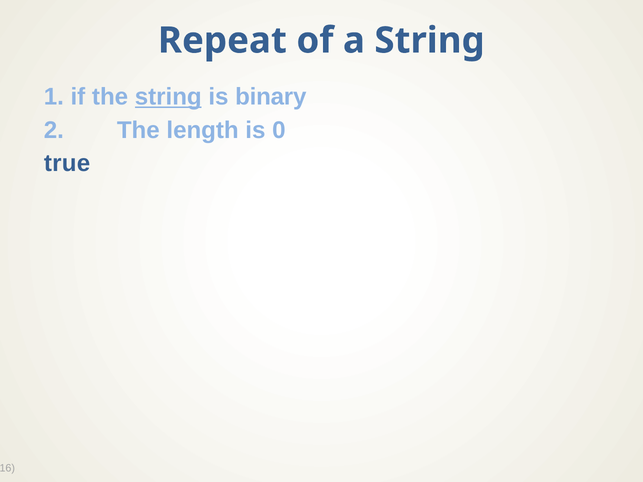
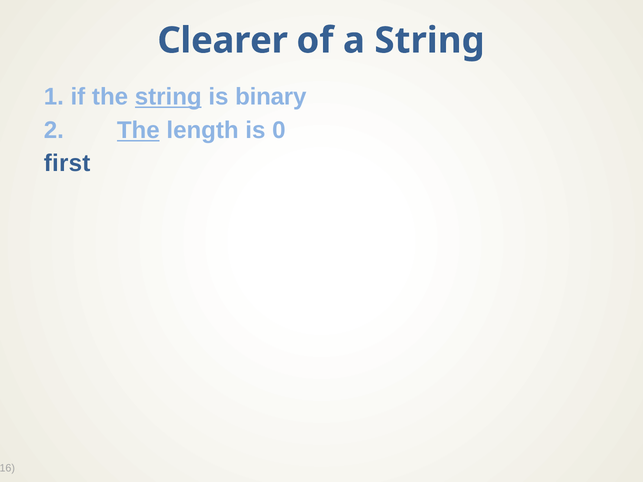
Repeat: Repeat -> Clearer (223, 41)
The underline: none -> present (138, 130)
true: true -> first (67, 164)
